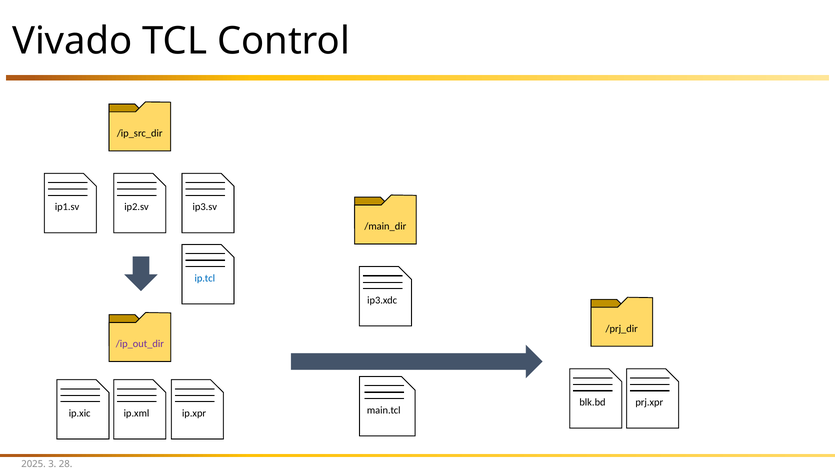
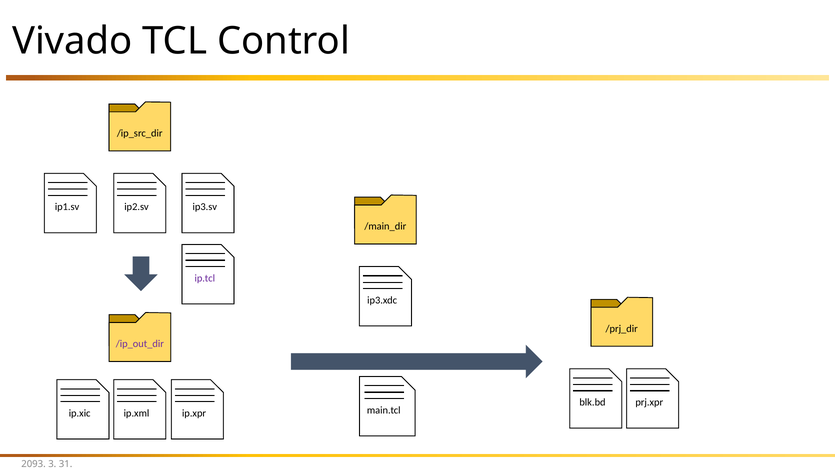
ip.tcl colour: blue -> purple (205, 278)
2025: 2025 -> 2093 (34, 464)
28: 28 -> 31 (66, 464)
